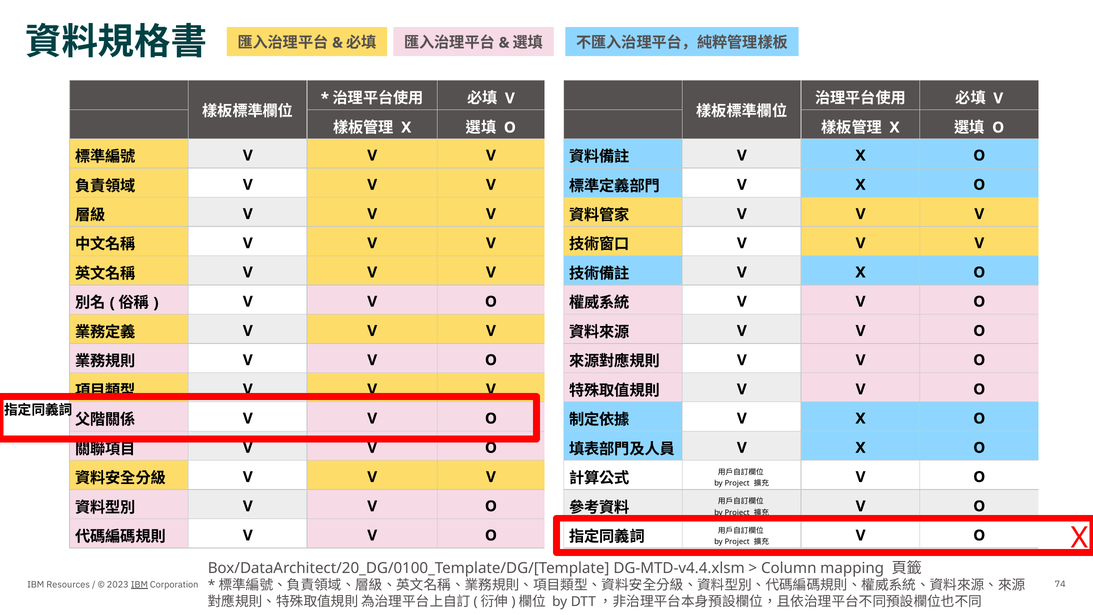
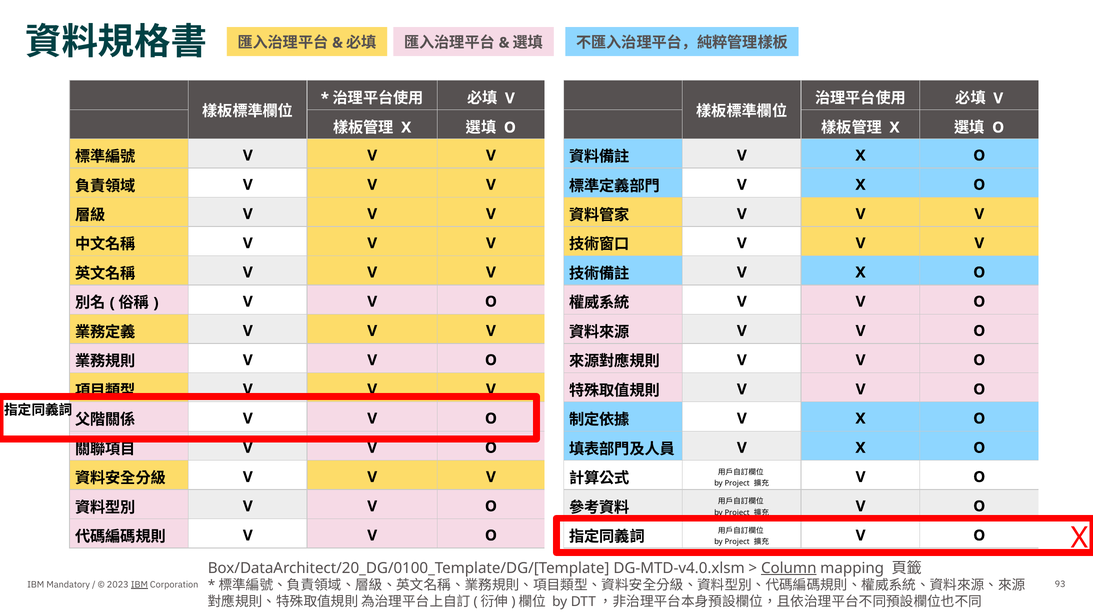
DG-MTD-v4.4.xlsm: DG-MTD-v4.4.xlsm -> DG-MTD-v4.0.xlsm (679, 568)
Column underline: none -> present (789, 568)
Resources: Resources -> Mandatory (68, 584)
74: 74 -> 93 (1060, 584)
